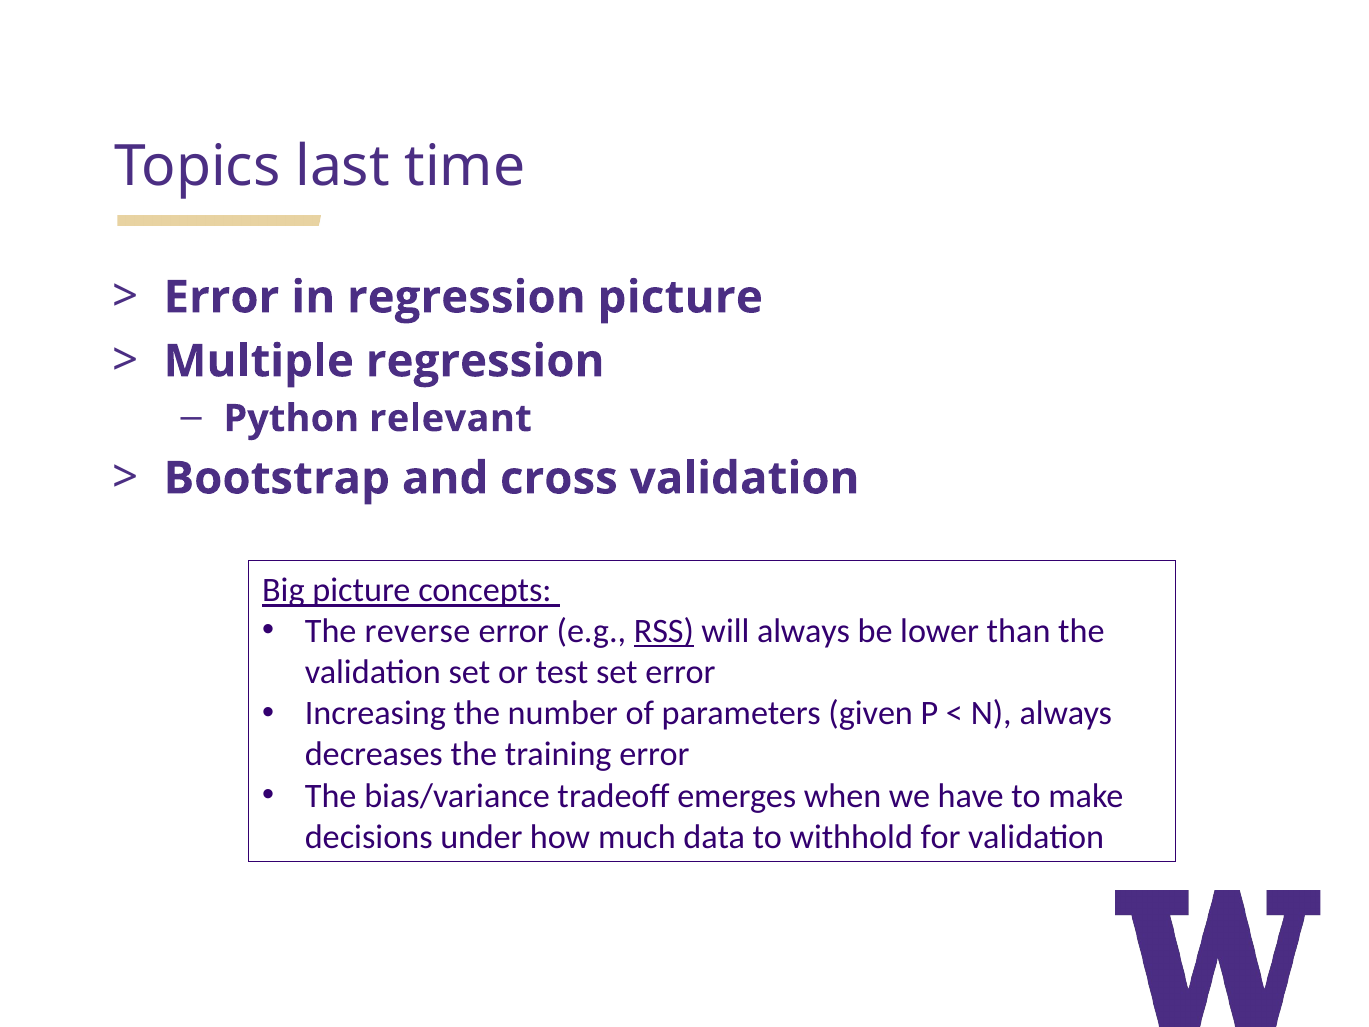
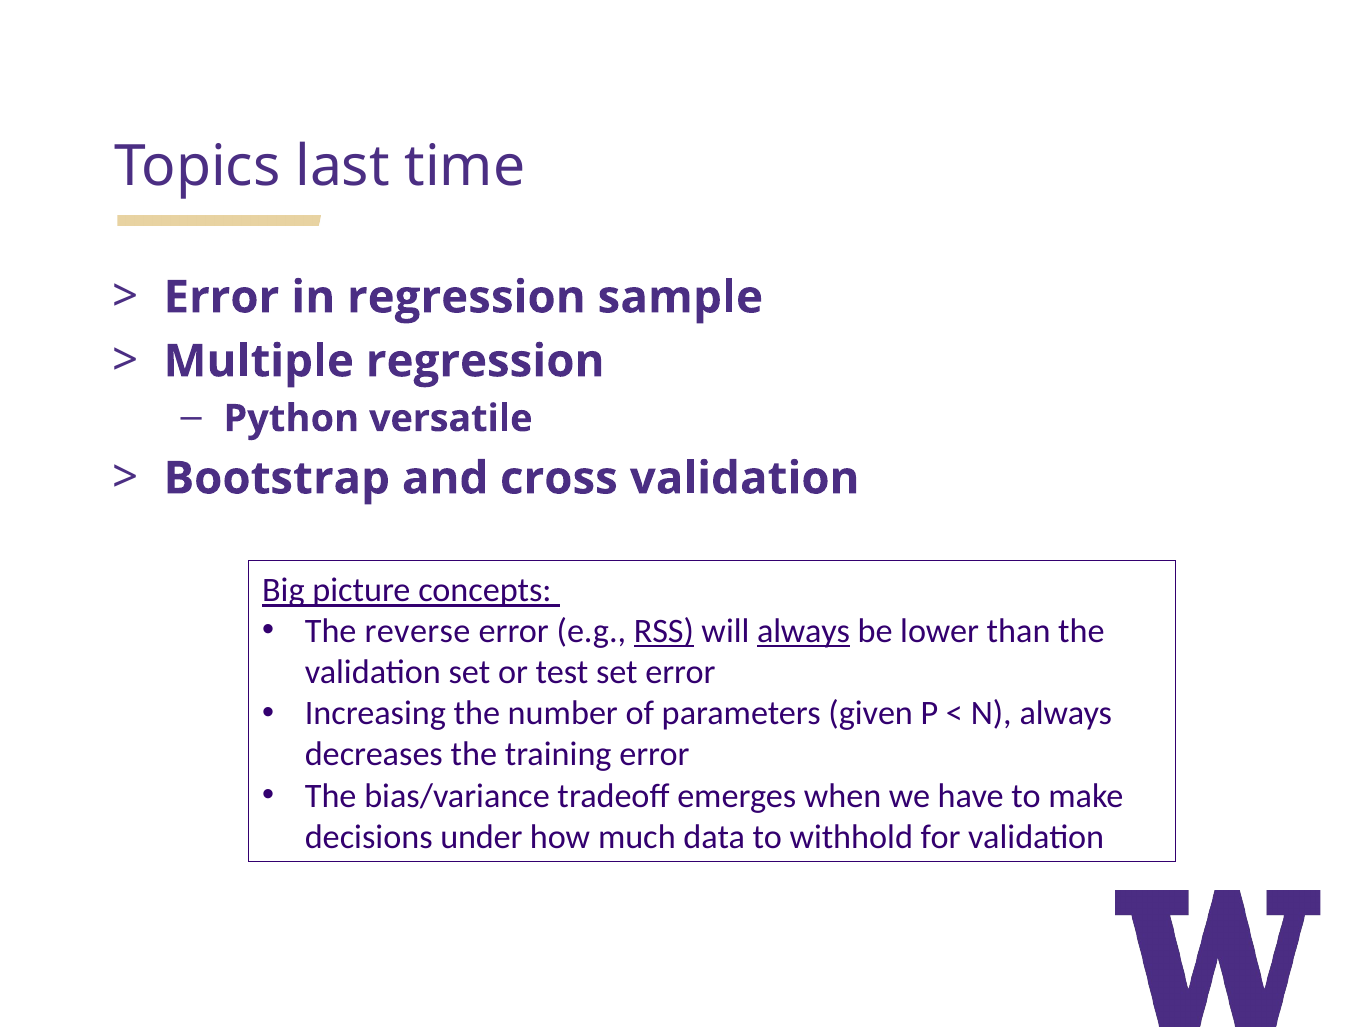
regression picture: picture -> sample (680, 297)
relevant: relevant -> versatile (451, 418)
always underline: none -> present (804, 631)
